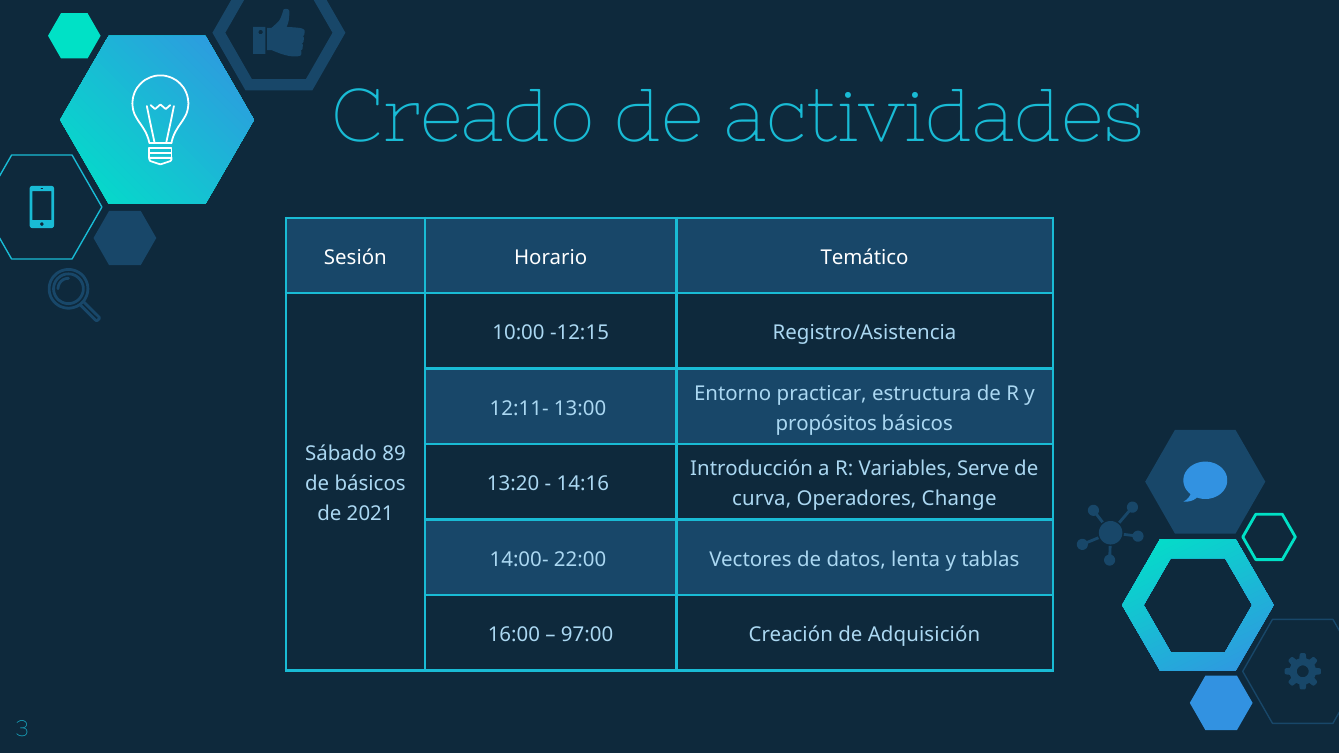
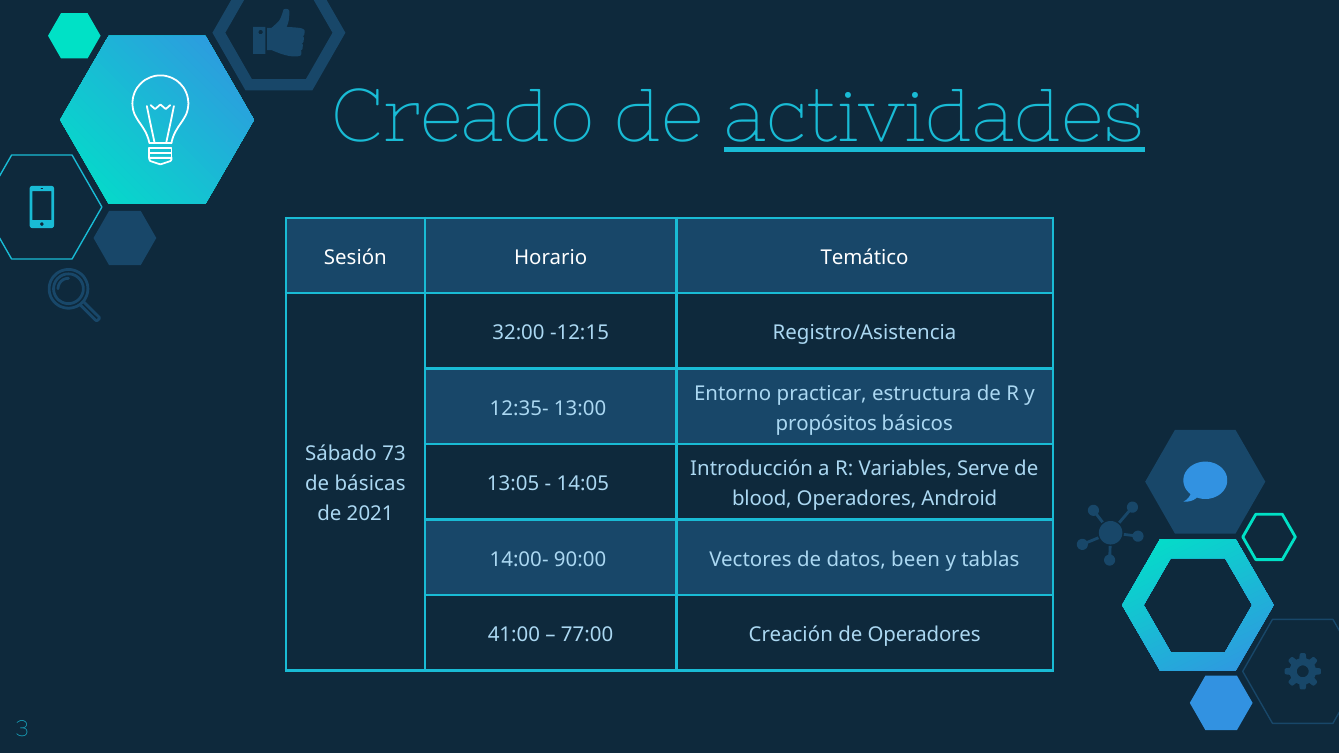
actividades underline: none -> present (935, 117)
10:00: 10:00 -> 32:00 (518, 333)
12:11-: 12:11- -> 12:35- (519, 409)
89: 89 -> 73 (394, 454)
de básicos: básicos -> básicas (370, 484)
13:20: 13:20 -> 13:05 (513, 484)
14:16: 14:16 -> 14:05 (583, 484)
curva: curva -> blood (762, 499)
Change: Change -> Android (959, 499)
22:00: 22:00 -> 90:00 (580, 559)
lenta: lenta -> been (916, 559)
16:00: 16:00 -> 41:00 (514, 635)
97:00: 97:00 -> 77:00 (587, 635)
de Adquisición: Adquisición -> Operadores (924, 635)
